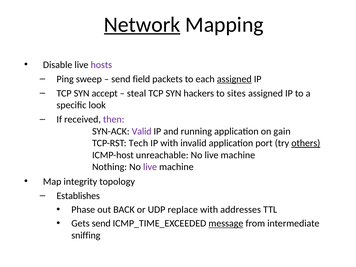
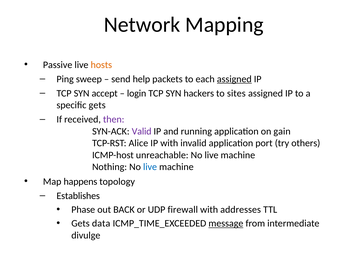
Network underline: present -> none (142, 25)
Disable: Disable -> Passive (58, 65)
hosts colour: purple -> orange (101, 65)
field: field -> help (141, 79)
steal: steal -> login (137, 93)
specific look: look -> gets (97, 105)
Tech: Tech -> Alice (138, 143)
others underline: present -> none (306, 143)
live colour: purple -> blue (150, 167)
integrity: integrity -> happens (80, 182)
replace: replace -> firewall (183, 210)
Gets send: send -> data (101, 223)
sniffing: sniffing -> divulge (86, 235)
